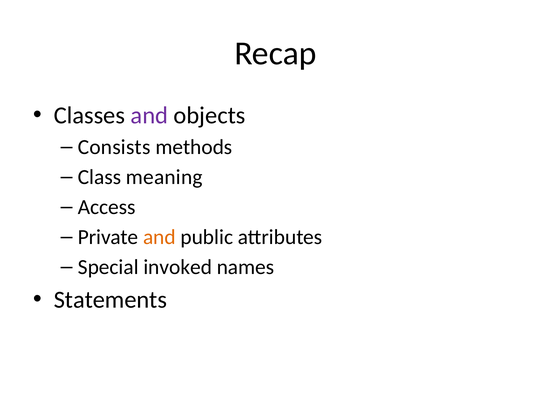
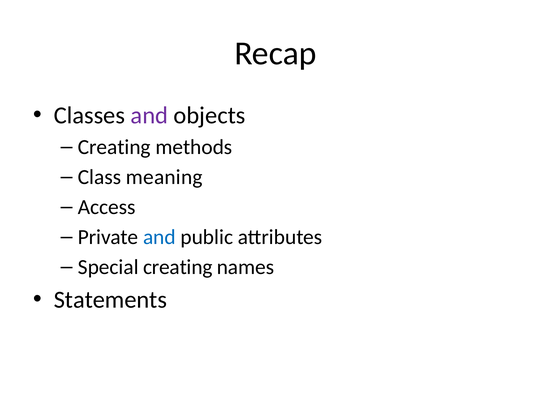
Consists: Consists -> Creating (114, 147)
and colour: orange -> blue (159, 237)
Special invoked: invoked -> creating (178, 267)
